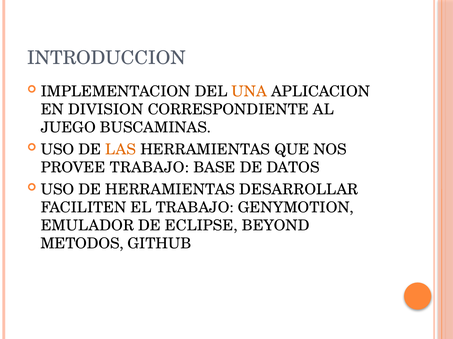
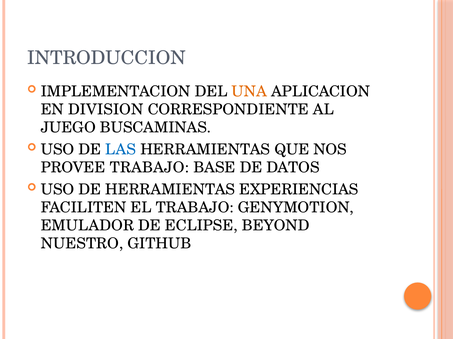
LAS colour: orange -> blue (121, 150)
DESARROLLAR: DESARROLLAR -> EXPERIENCIAS (299, 190)
METODOS: METODOS -> NUESTRO (82, 244)
